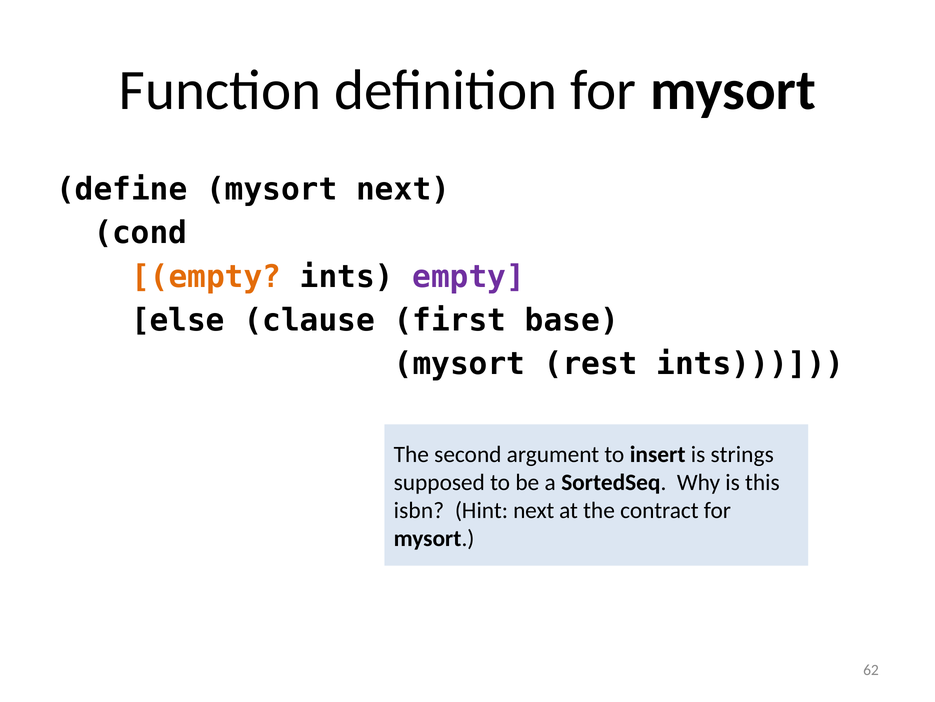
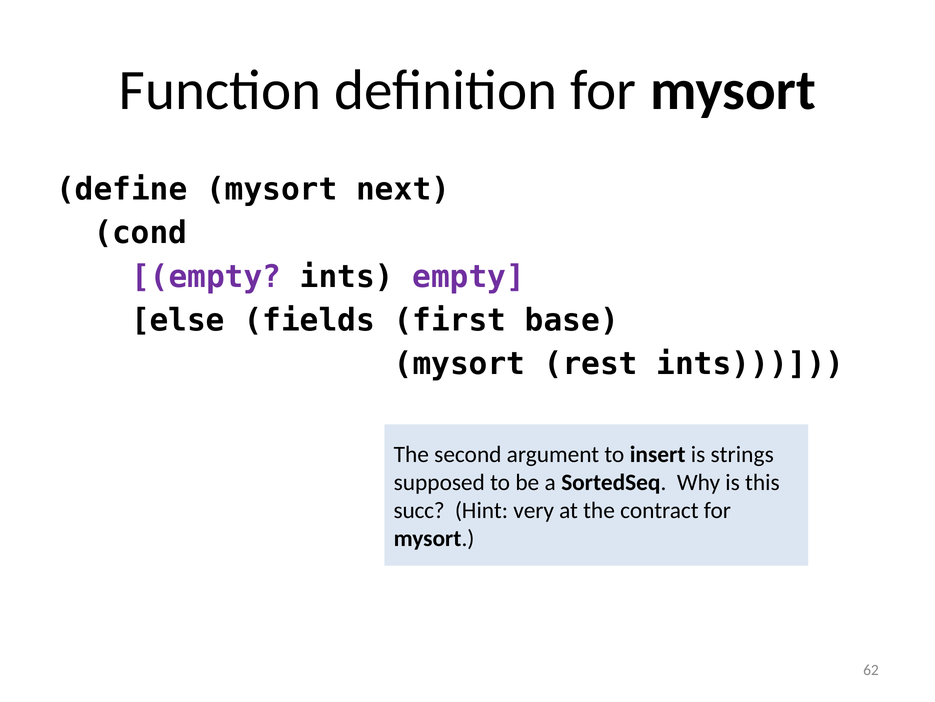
empty colour: orange -> purple (206, 276)
clause: clause -> fields (309, 320)
isbn: isbn -> succ (419, 510)
Hint next: next -> very (534, 510)
